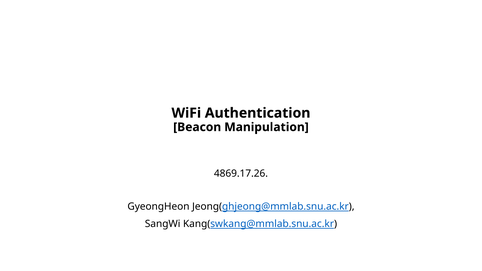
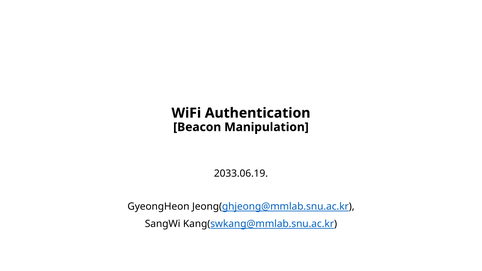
4869.17.26: 4869.17.26 -> 2033.06.19 (241, 174)
